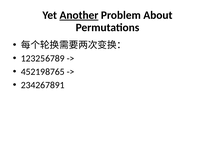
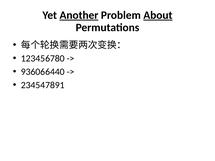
About underline: none -> present (158, 15)
123256789: 123256789 -> 123456780 (43, 58)
452198765: 452198765 -> 936066440 (43, 72)
234267891: 234267891 -> 234547891 (43, 85)
